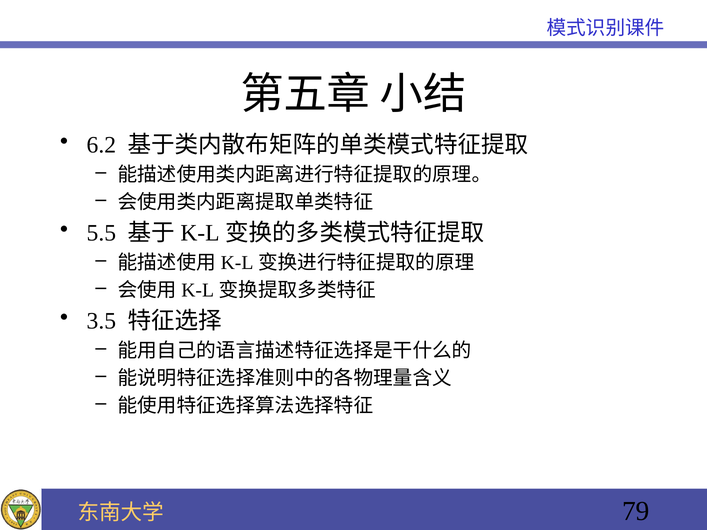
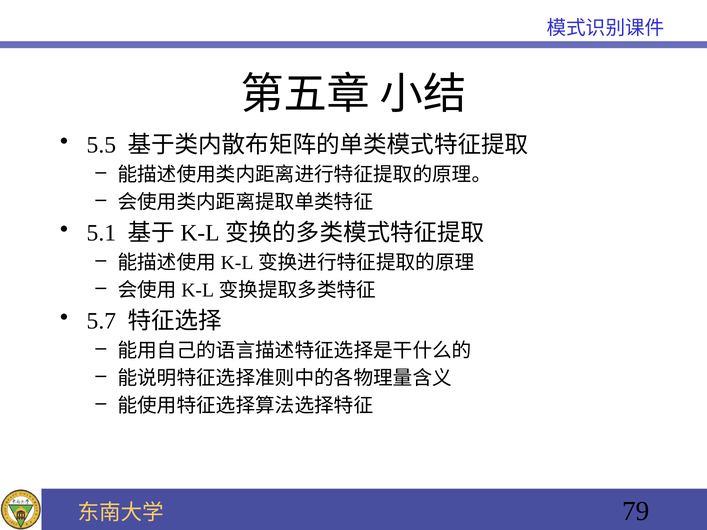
6.2: 6.2 -> 5.5 (101, 145)
5.5: 5.5 -> 5.1 (101, 233)
3.5: 3.5 -> 5.7 (101, 321)
